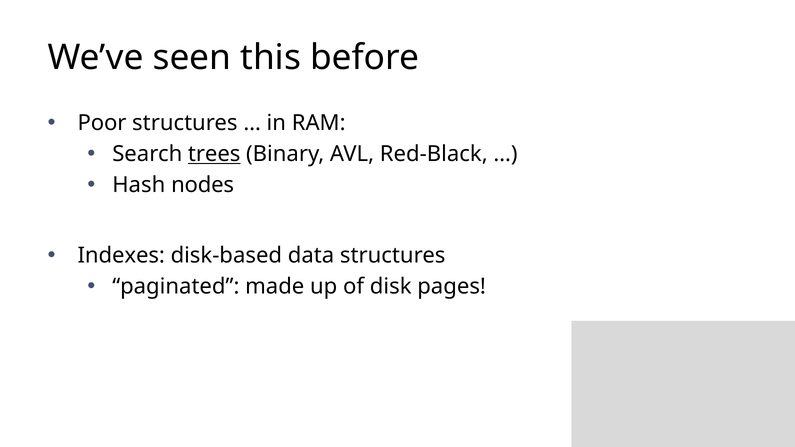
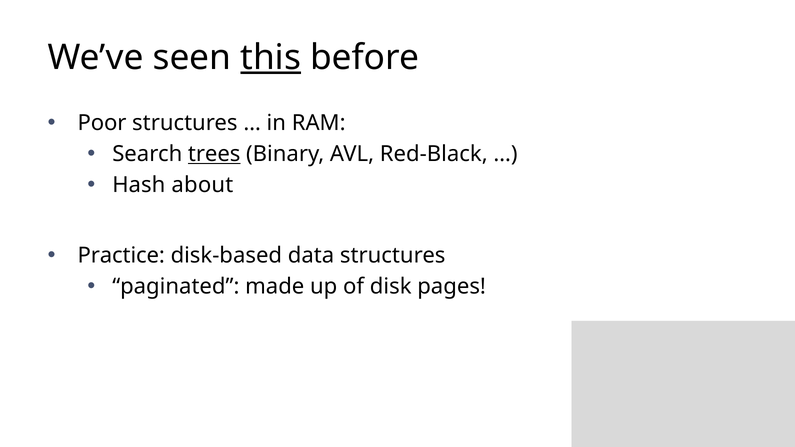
this underline: none -> present (271, 58)
nodes: nodes -> about (202, 185)
Indexes: Indexes -> Practice (121, 256)
